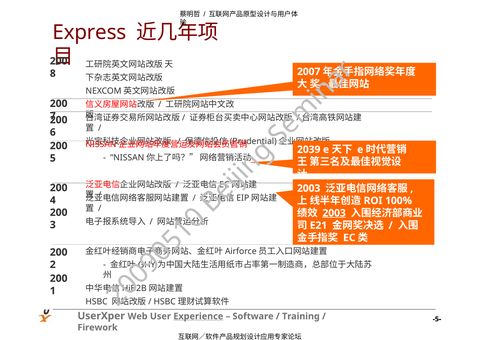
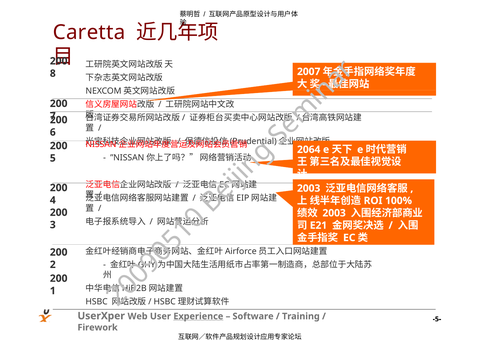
Express: Express -> Caretta (89, 32)
2039: 2039 -> 2064 (309, 150)
2003 underline: present -> none (334, 213)
